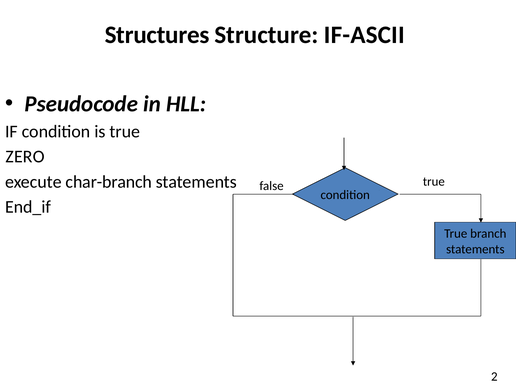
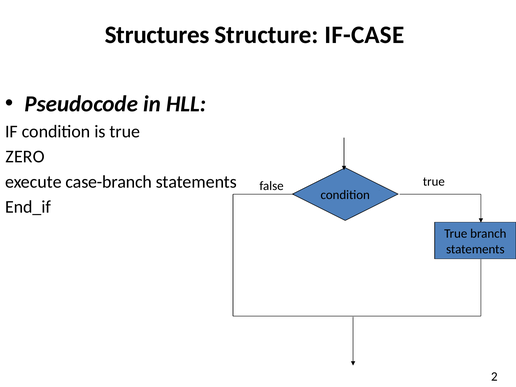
IF-ASCII: IF-ASCII -> IF-CASE (364, 35)
char-branch: char-branch -> case-branch (109, 182)
